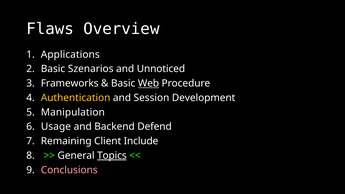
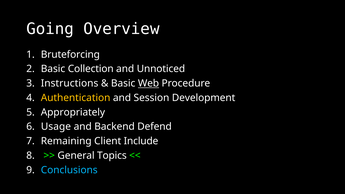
Flaws: Flaws -> Going (50, 29)
Applications: Applications -> Bruteforcing (70, 54)
Szenarios: Szenarios -> Collection (91, 69)
Frameworks: Frameworks -> Instructions (70, 83)
Manipulation: Manipulation -> Appropriately (73, 112)
Topics underline: present -> none (112, 156)
Conclusions colour: pink -> light blue (69, 170)
